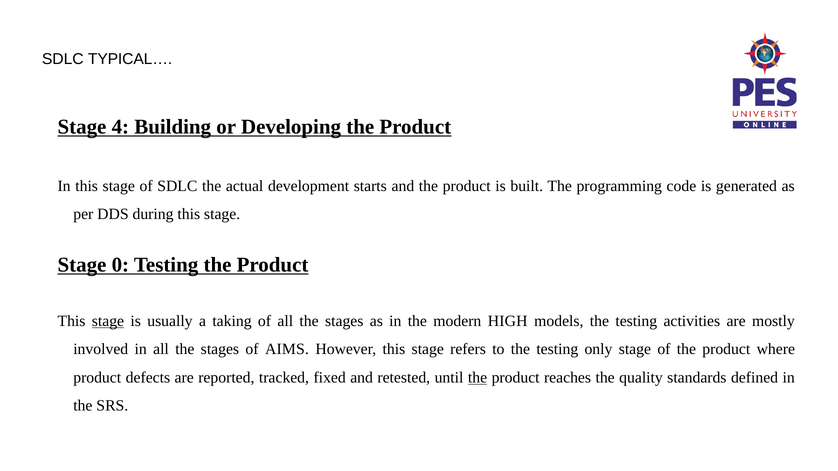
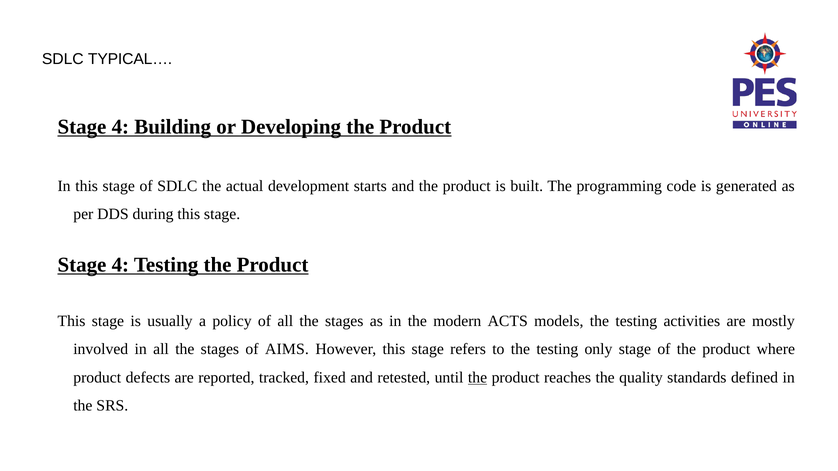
0: 0 -> 4 (120, 265)
stage underline: present -> none (108, 321)
taking: taking -> policy (232, 321)
HIGH: HIGH -> ACTS (508, 321)
